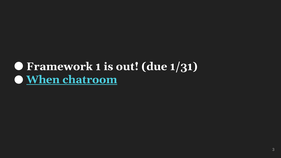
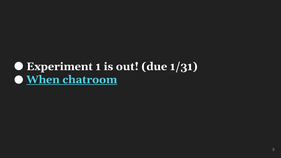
Framework: Framework -> Experiment (60, 67)
